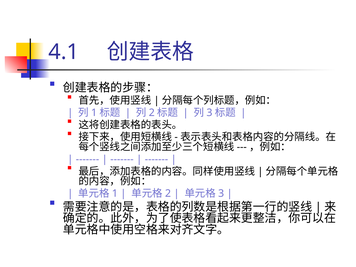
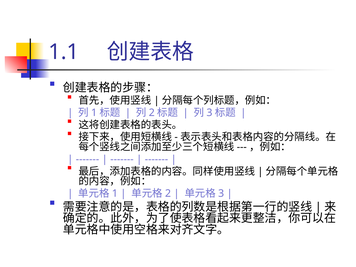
4.1: 4.1 -> 1.1 (64, 52)
